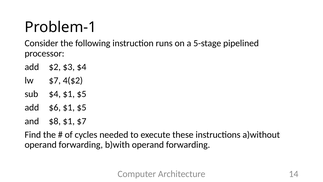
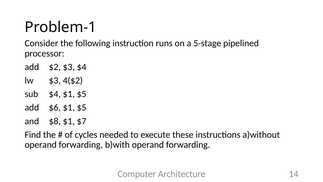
lw $7: $7 -> $3 (55, 80)
